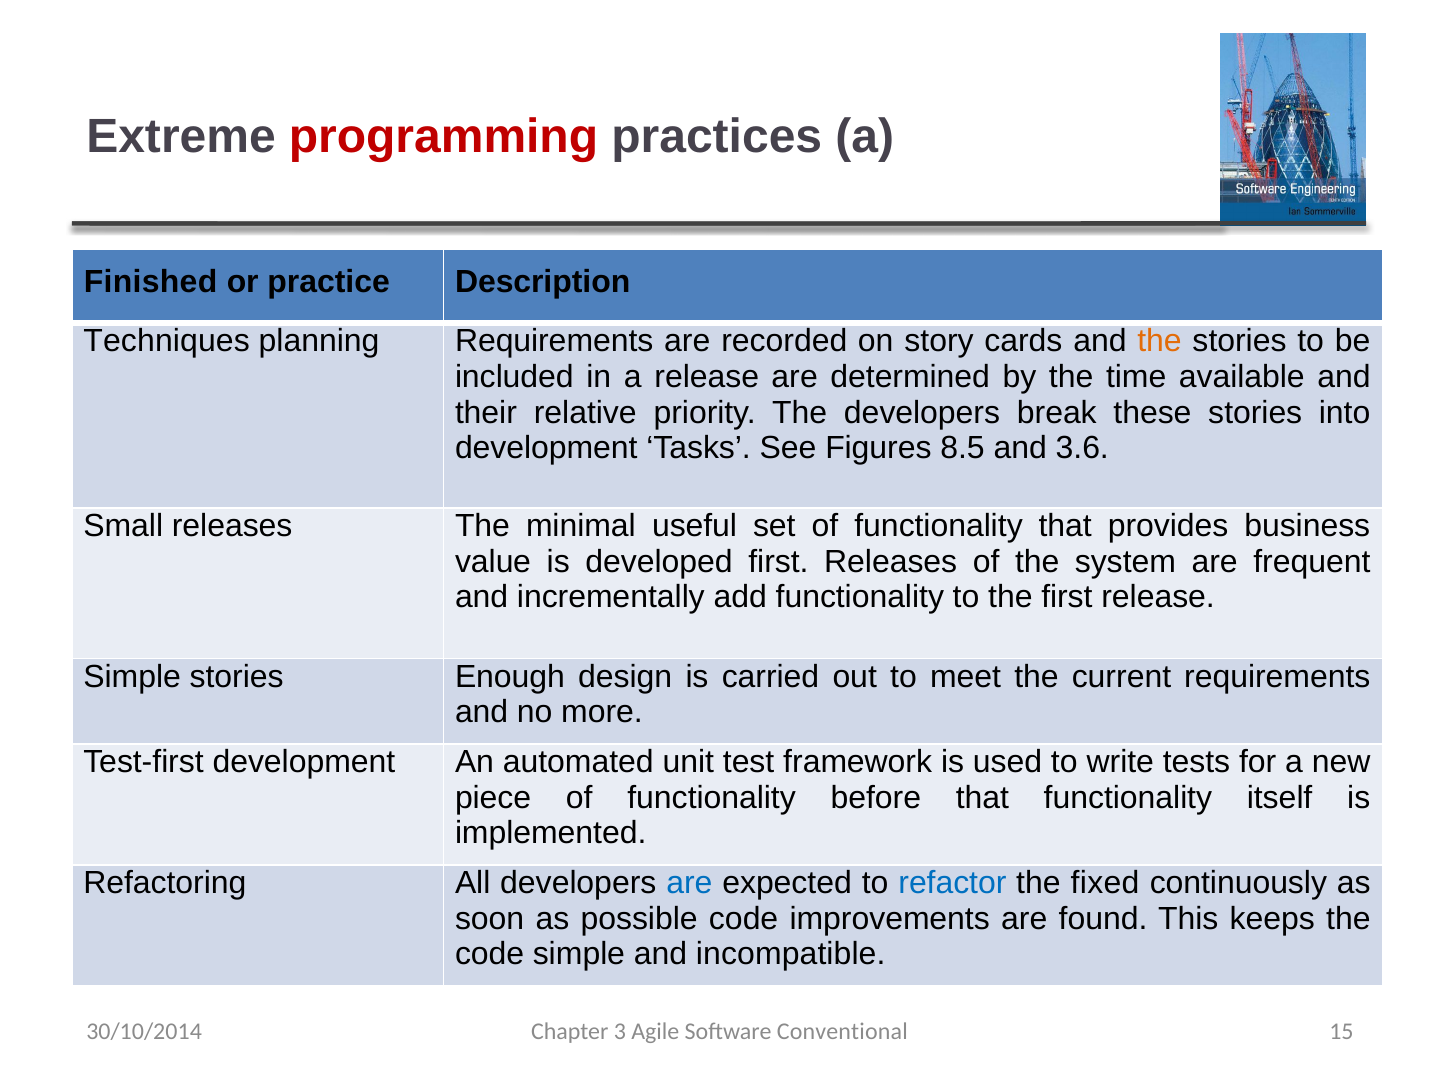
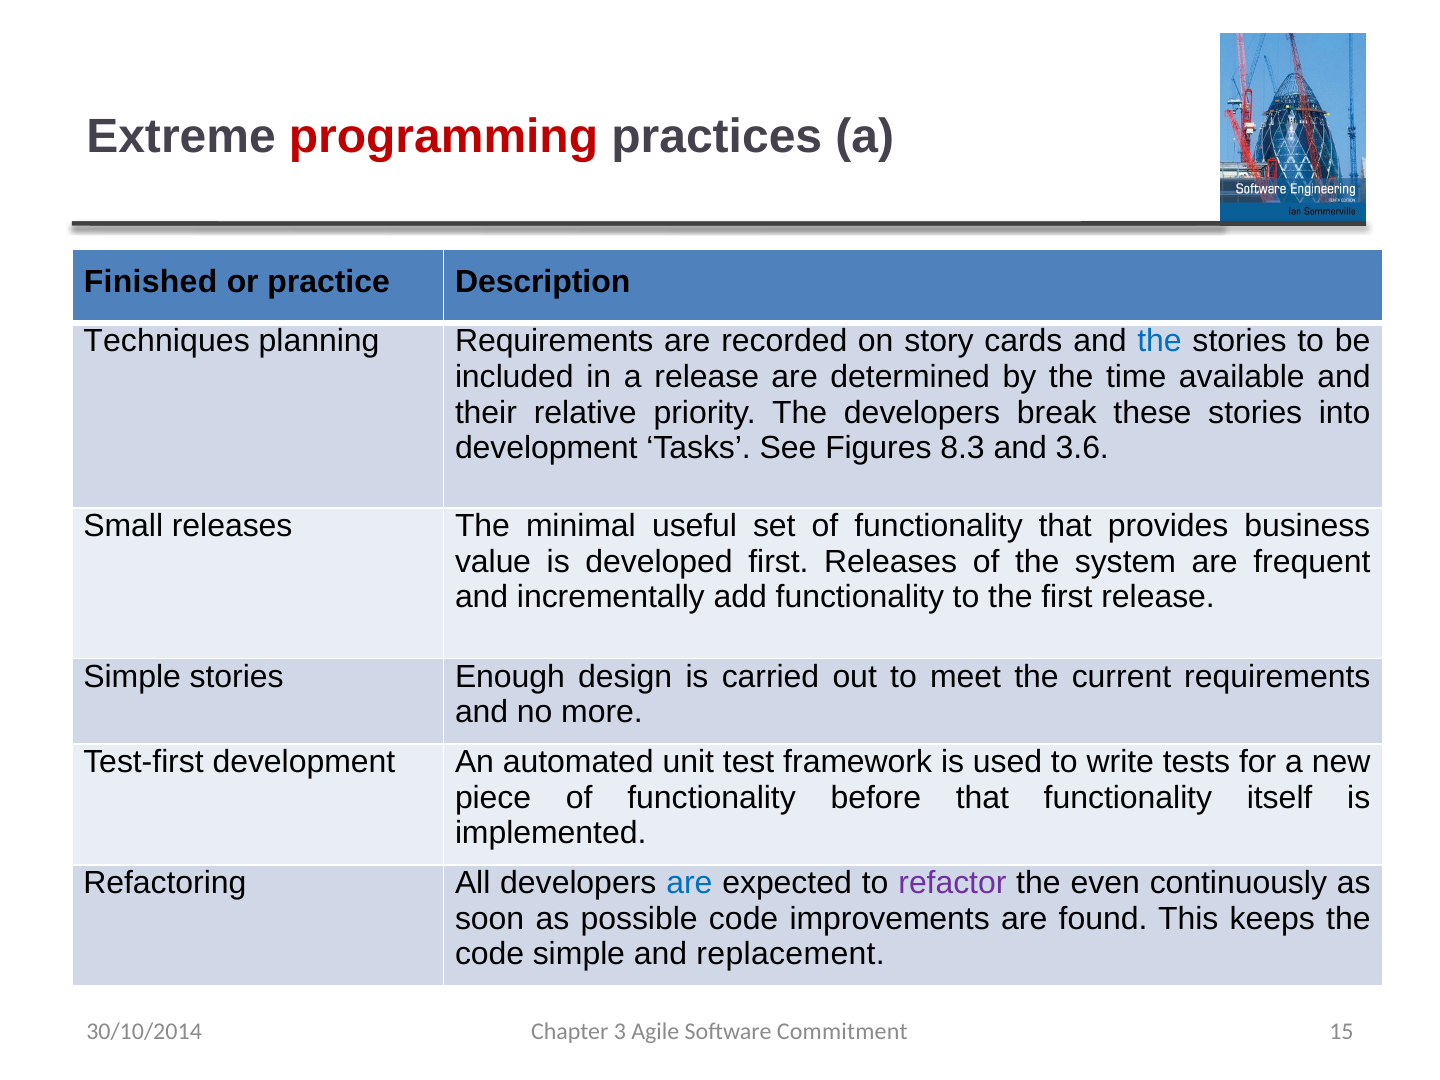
the colour: orange -> blue (1160, 341)
8.5: 8.5 -> 8.3 (963, 448)
refactor colour: blue -> purple (952, 883)
fixed: fixed -> even (1105, 883)
incompatible: incompatible -> replacement (791, 954)
Conventional: Conventional -> Commitment (842, 1031)
